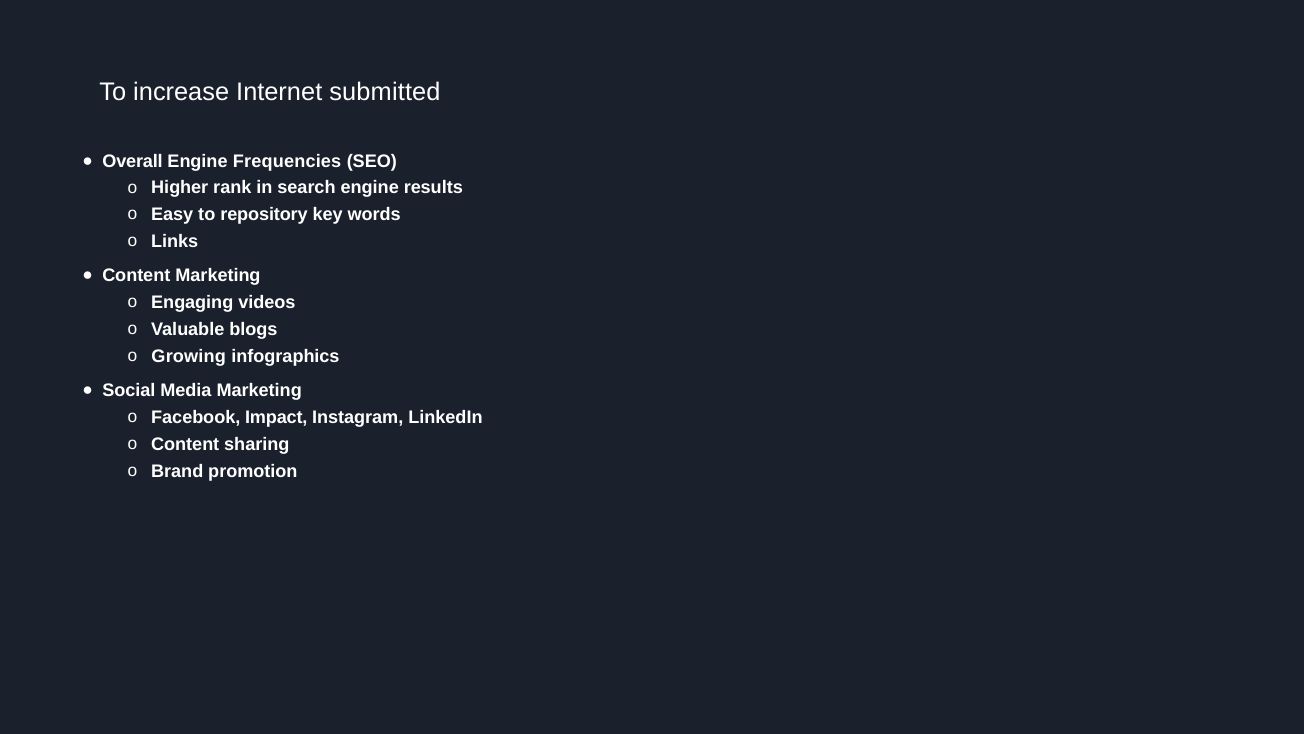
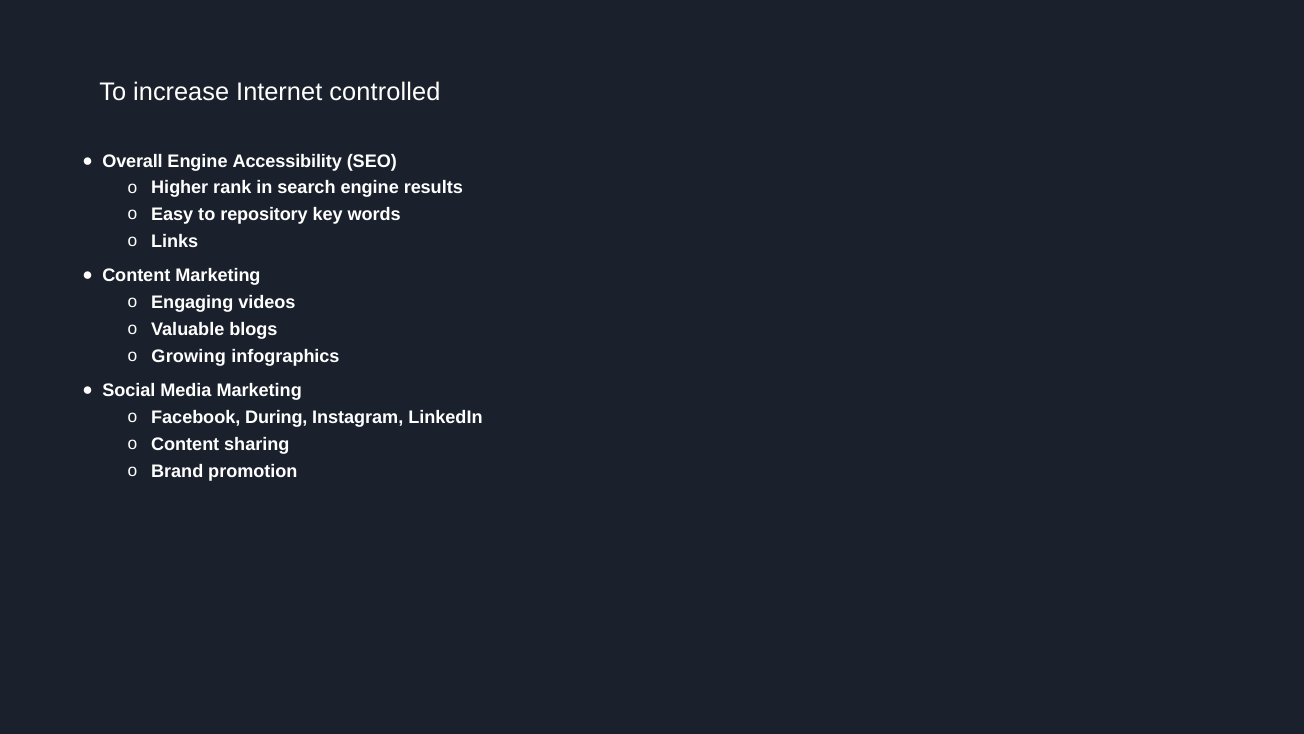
submitted: submitted -> controlled (385, 92)
Frequencies: Frequencies -> Accessibility (287, 161)
Impact: Impact -> During (276, 417)
